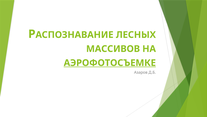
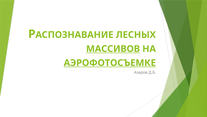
МАССИВОВ underline: none -> present (113, 49)
